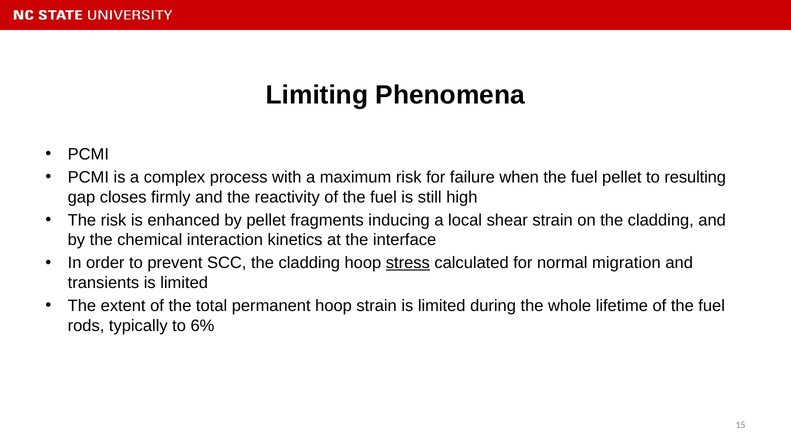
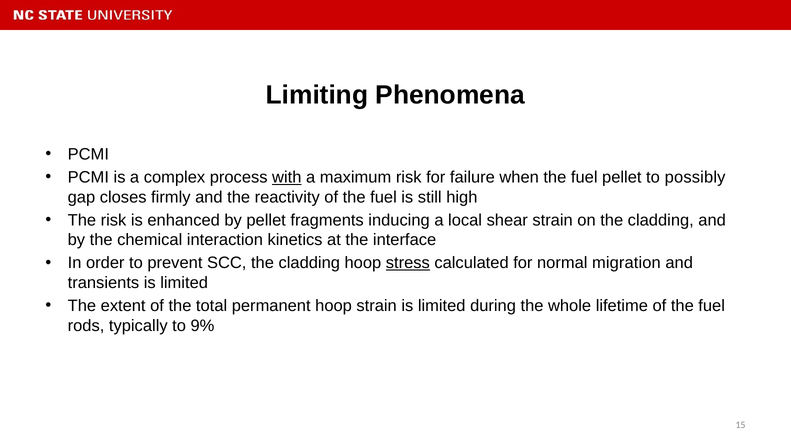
with underline: none -> present (287, 177)
resulting: resulting -> possibly (695, 177)
6%: 6% -> 9% (202, 326)
